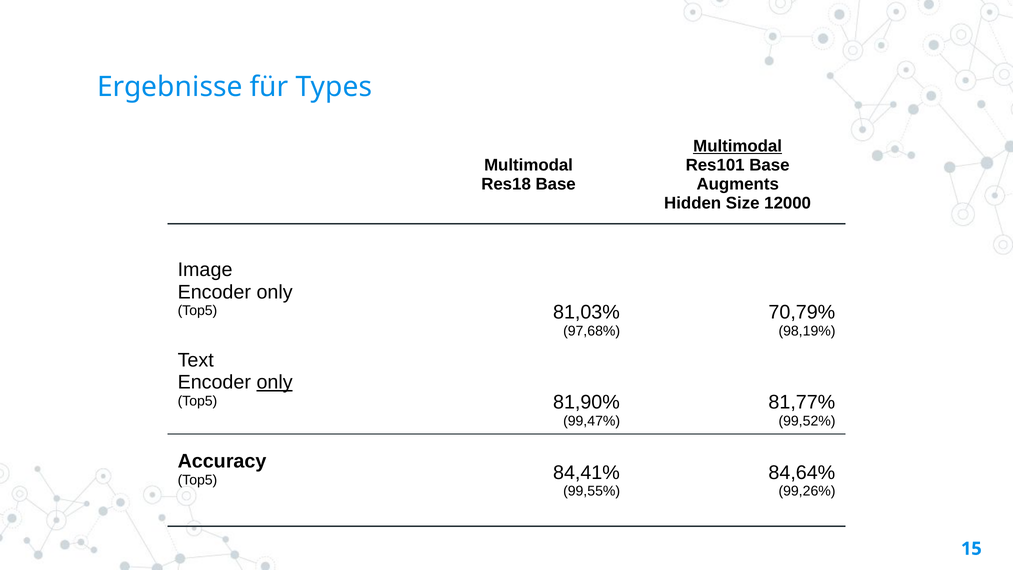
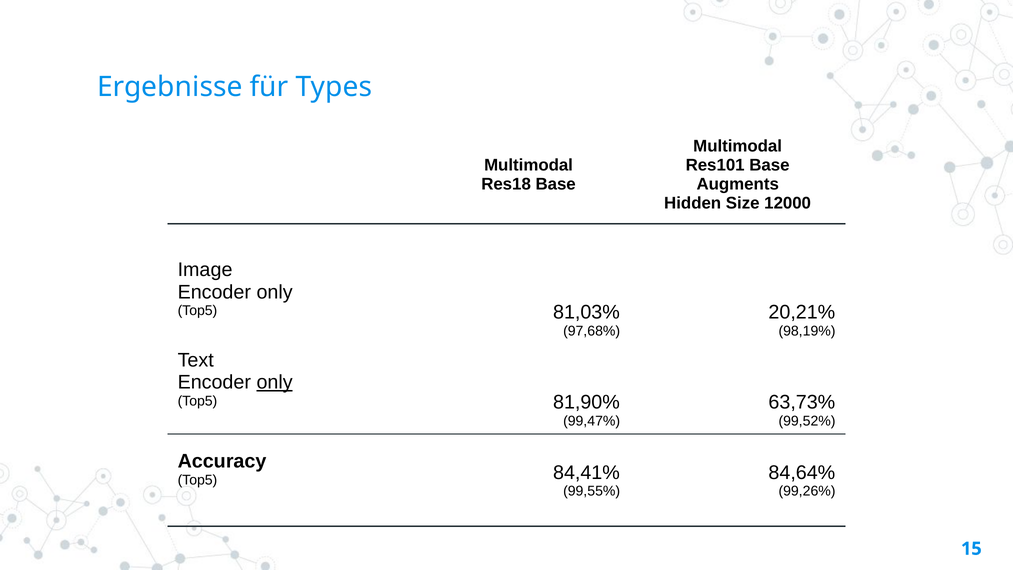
Multimodal underline: present -> none (738, 146)
70,79%: 70,79% -> 20,21% (802, 312)
81,77%: 81,77% -> 63,73% (802, 402)
